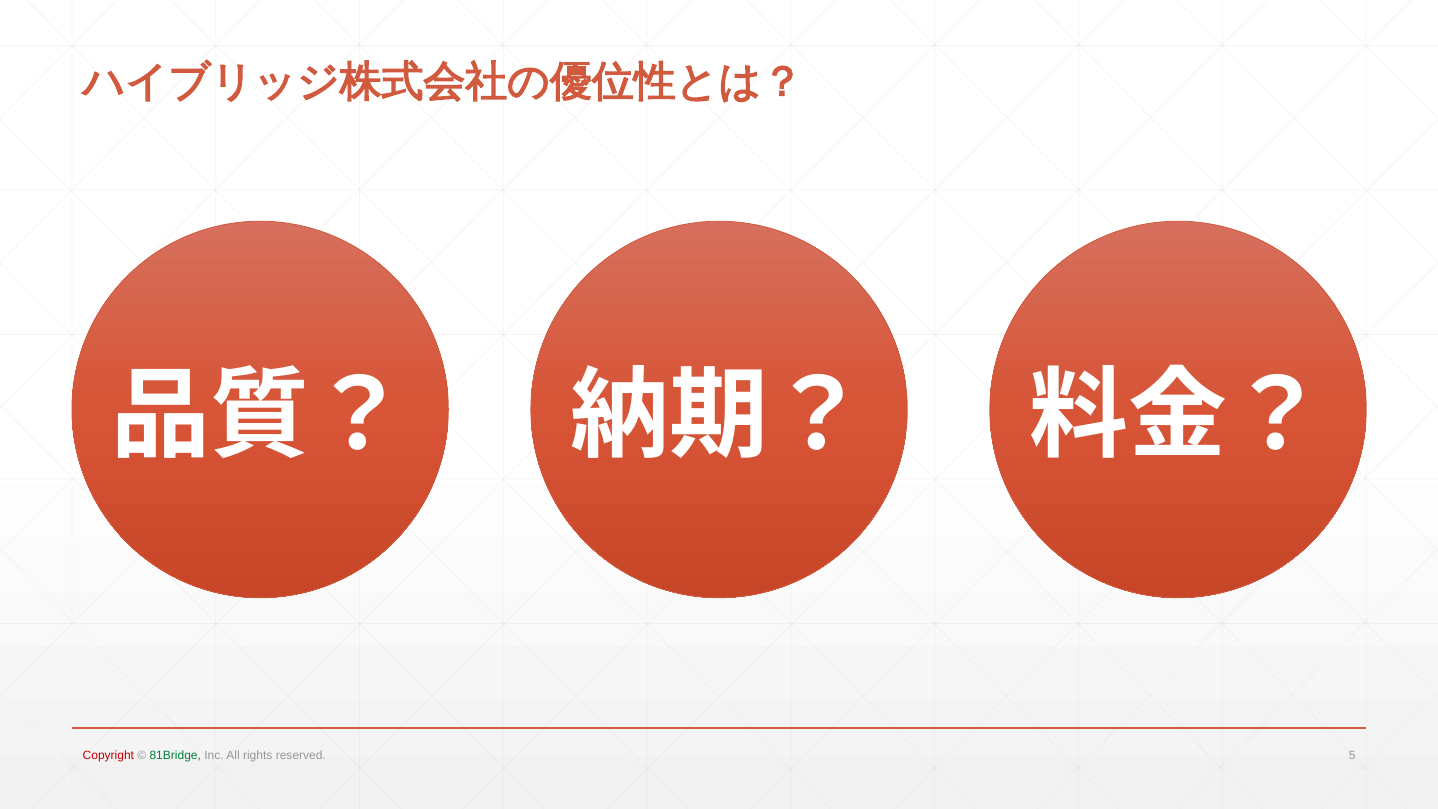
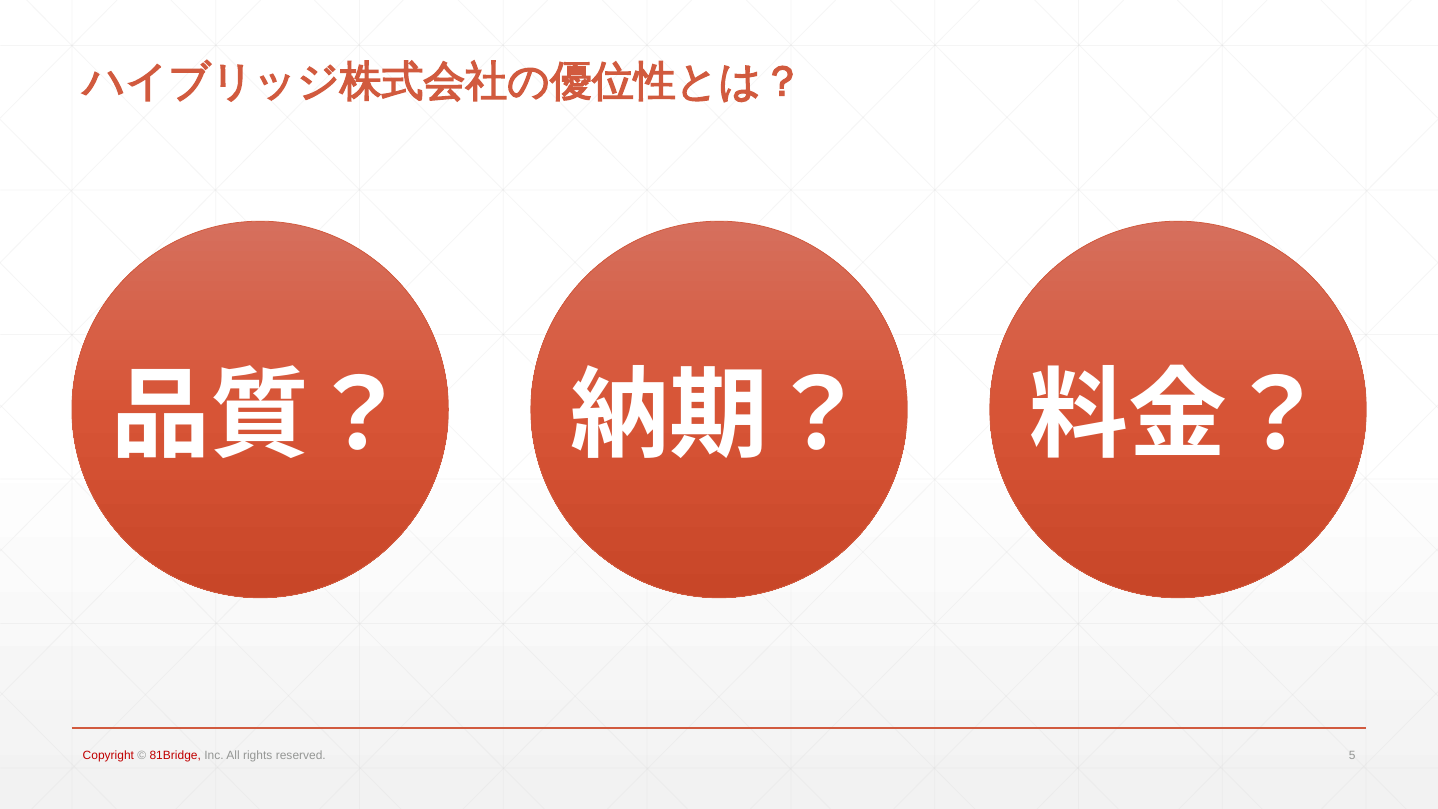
81Bridge colour: green -> red (175, 756)
